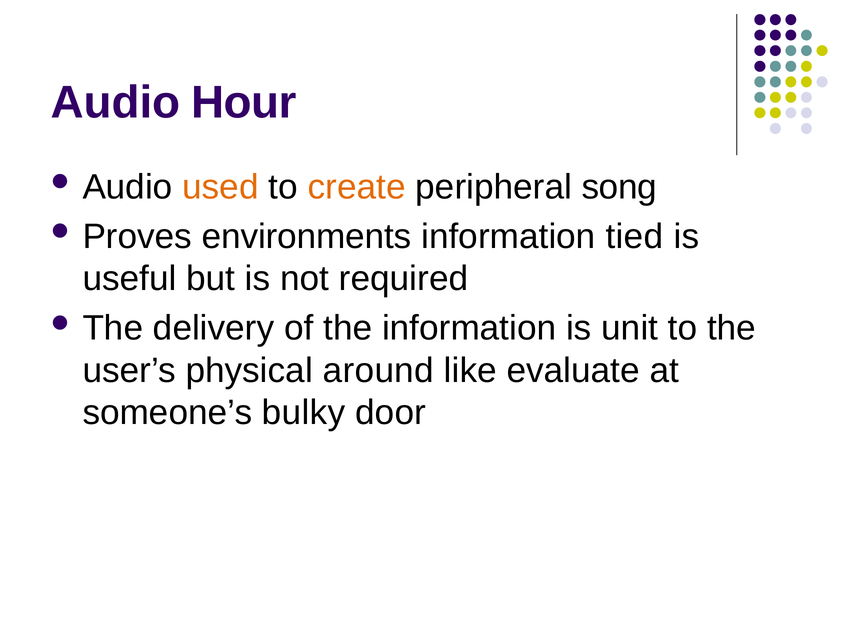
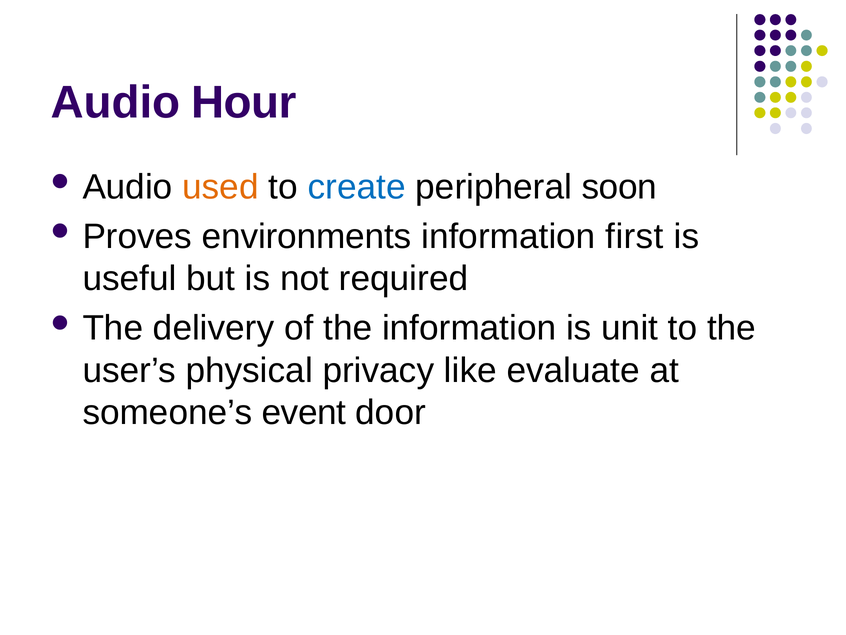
create colour: orange -> blue (357, 187)
song: song -> soon (619, 187)
tied: tied -> first (634, 236)
around: around -> privacy (378, 370)
bulky: bulky -> event (304, 413)
